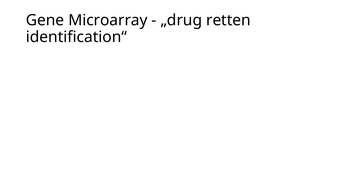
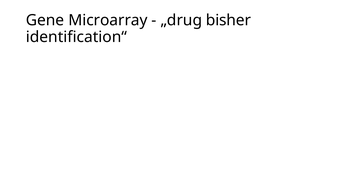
retten: retten -> bisher (228, 20)
